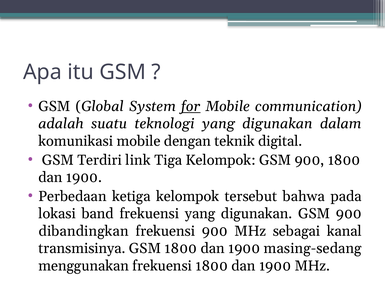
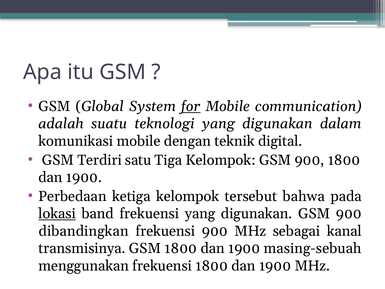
link: link -> satu (138, 160)
lokasi underline: none -> present (57, 214)
masing-sedang: masing-sedang -> masing-sebuah (313, 248)
